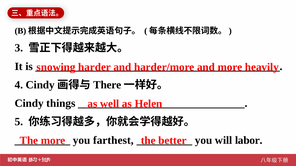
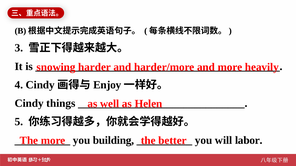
There: There -> Enjoy (107, 85)
farthest: farthest -> building (113, 141)
